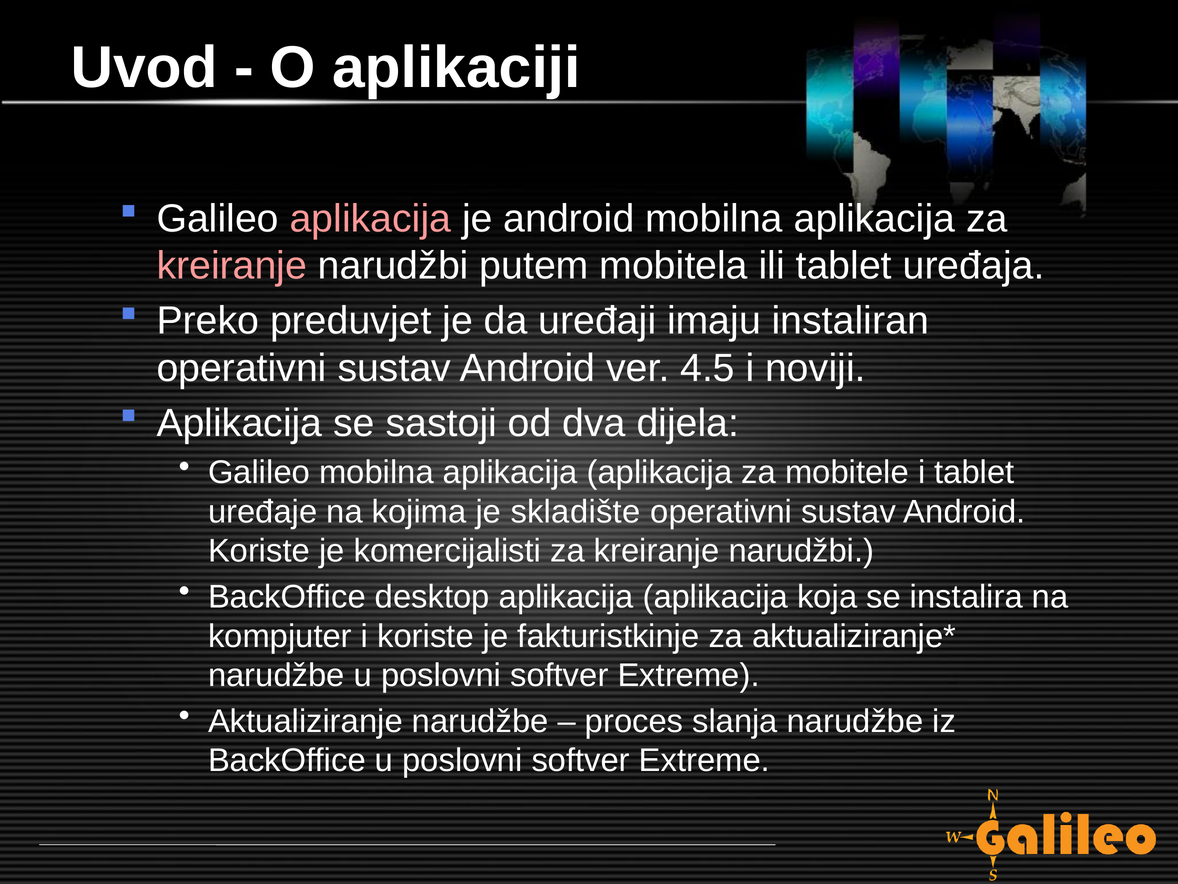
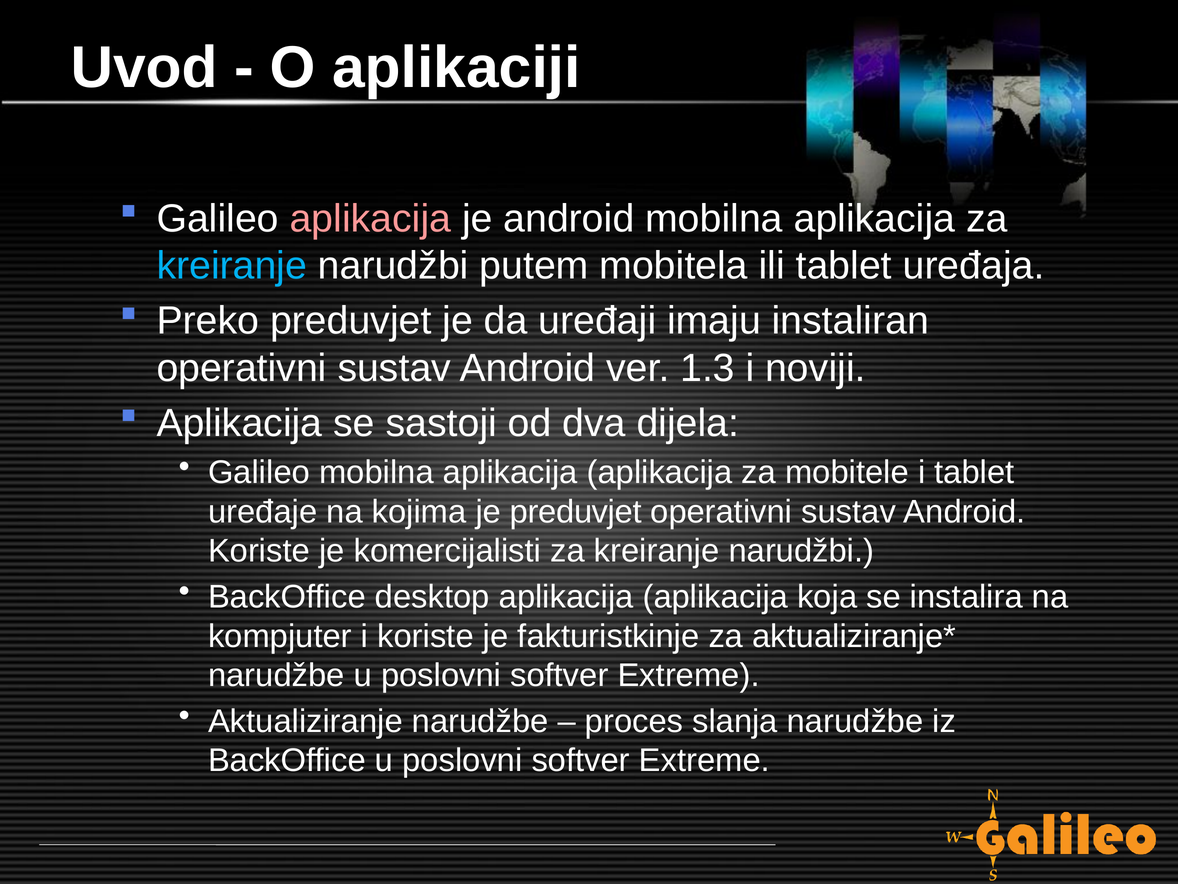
kreiranje colour: pink -> light blue (232, 266)
4.5: 4.5 -> 1.3 (708, 368)
je skladište: skladište -> preduvjet (576, 511)
